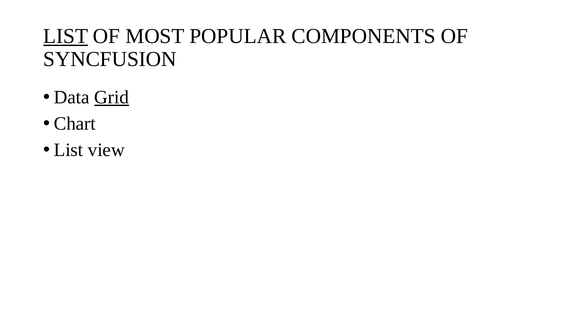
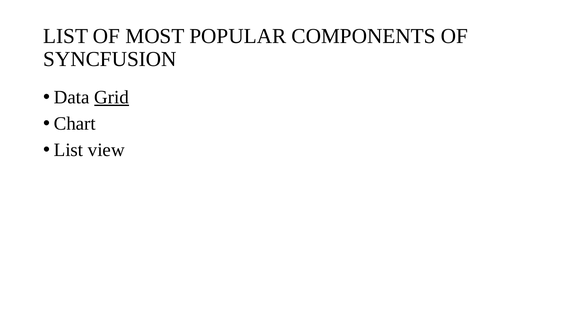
LIST underline: present -> none (66, 36)
